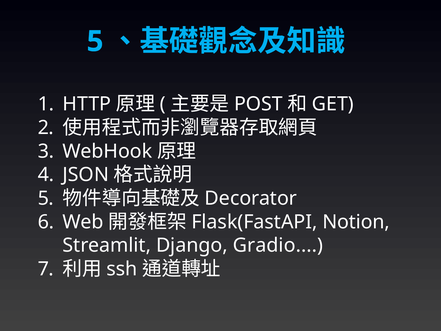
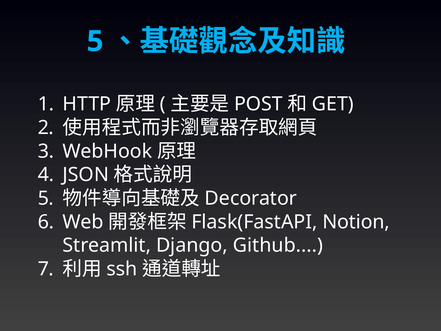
Gradio: Gradio -> Github (278, 245)
